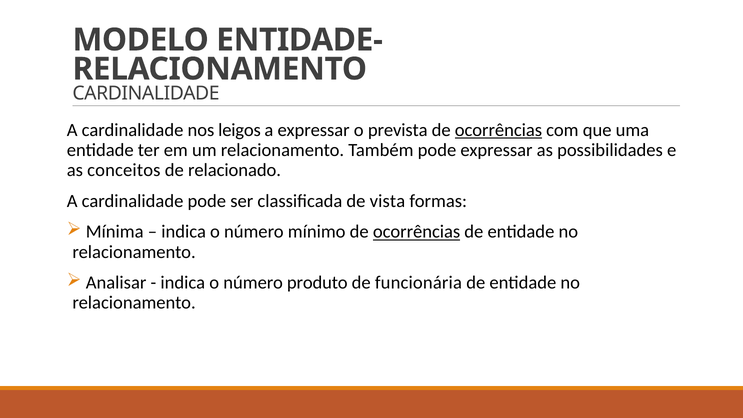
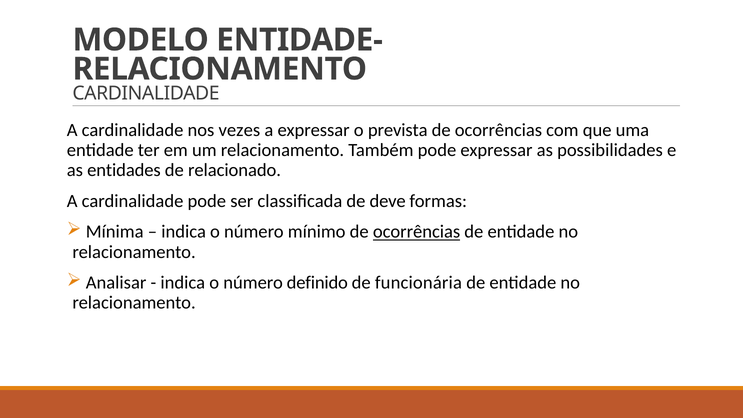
leigos: leigos -> vezes (239, 130)
ocorrências underline: present -> none (498, 130)
conceitos: conceitos -> entidades (124, 170)
vista: vista -> deve (388, 201)
produto: produto -> definido (317, 283)
